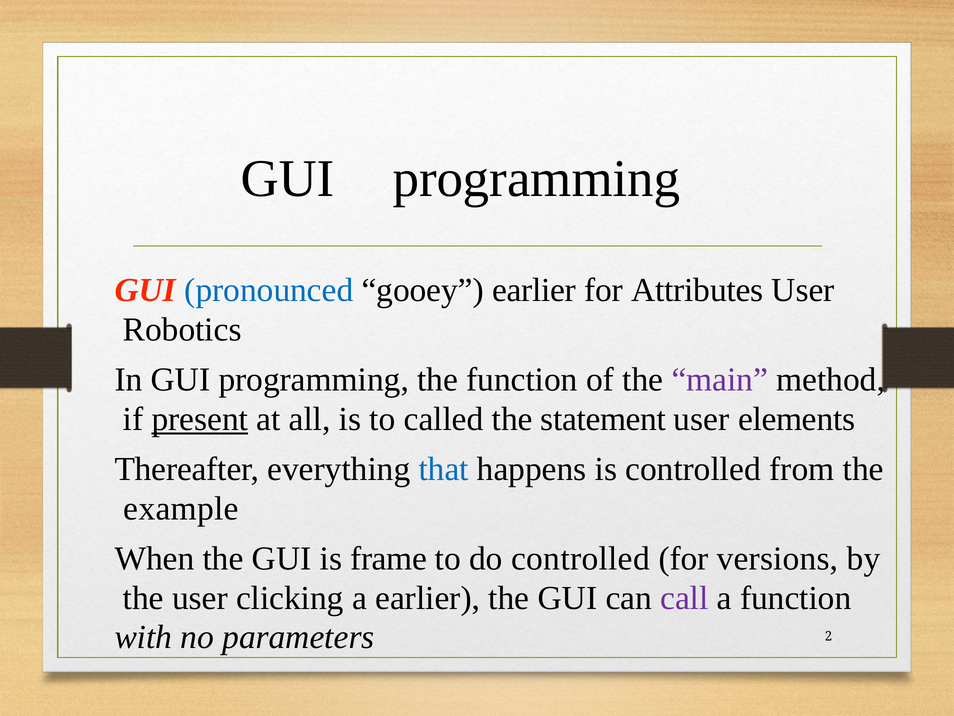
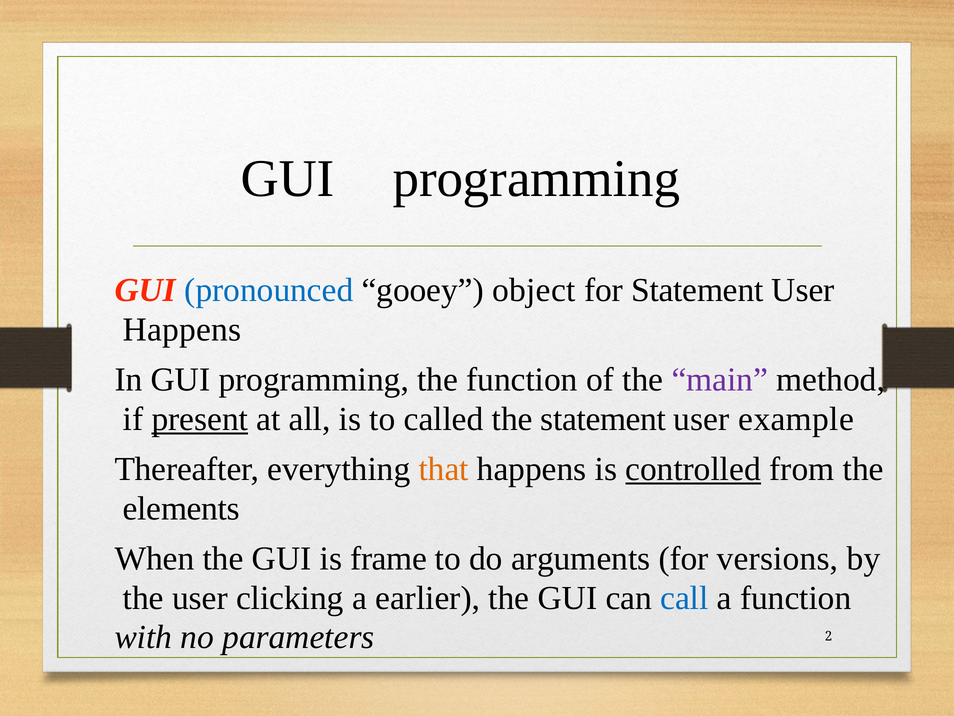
gooey earlier: earlier -> object (534, 290)
for Attributes: Attributes -> Statement (697, 290)
Robotics: Robotics -> Happens (182, 329)
elements: elements -> example (796, 419)
that colour: blue -> orange (444, 469)
controlled underline: none -> present (693, 469)
example: example -> elements (181, 508)
do controlled: controlled -> arguments (581, 558)
call colour: purple -> blue (684, 598)
